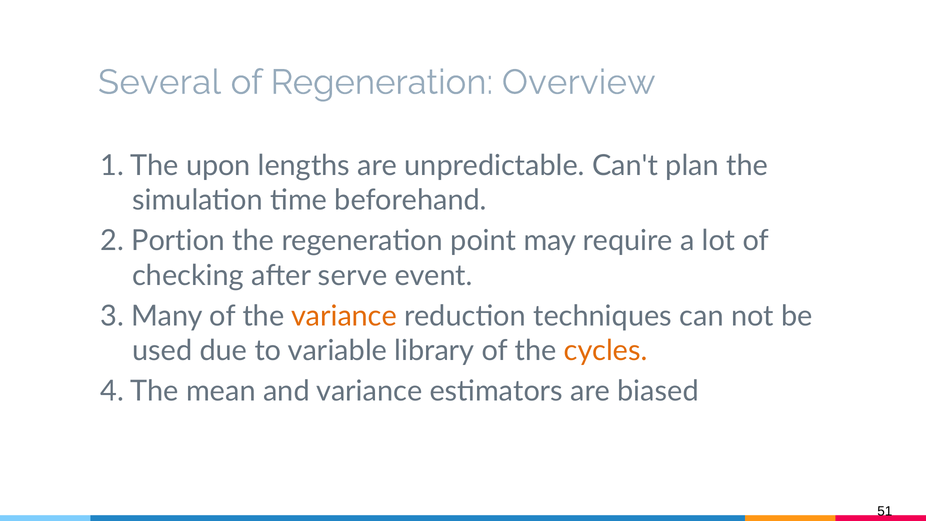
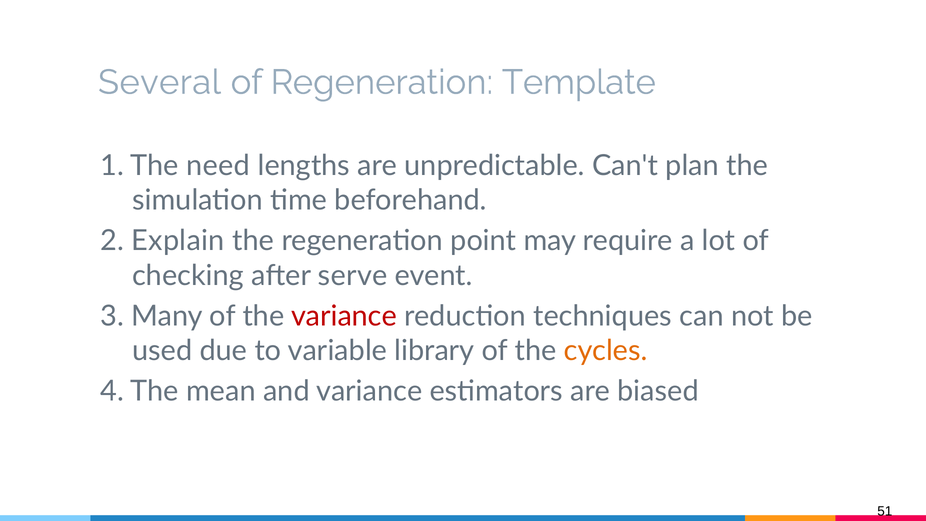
Overview: Overview -> Template (579, 82)
upon: upon -> need (218, 165)
Portion: Portion -> Explain (178, 241)
variance colour: orange -> red (344, 316)
